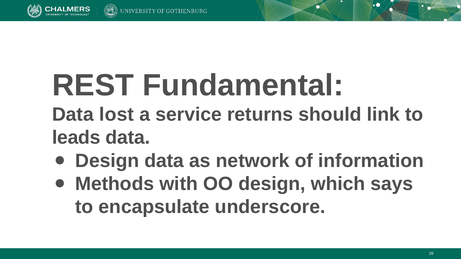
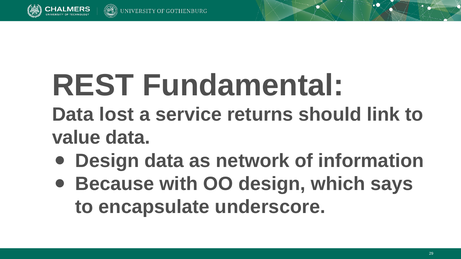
leads: leads -> value (76, 138)
Methods: Methods -> Because (115, 184)
